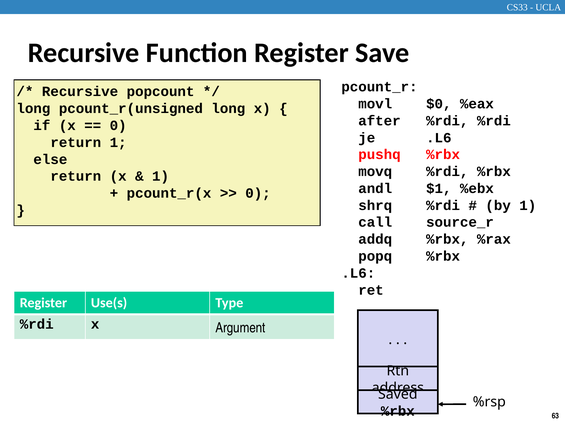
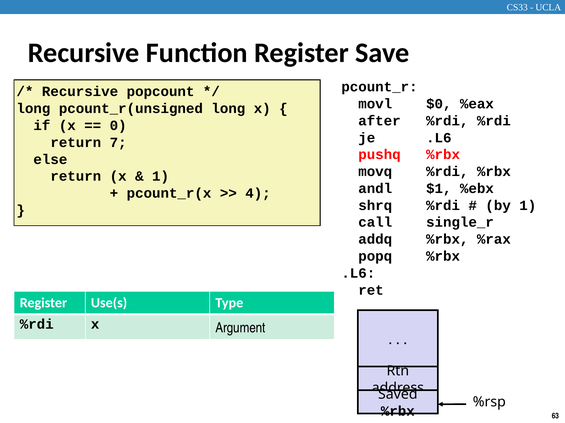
return 1: 1 -> 7 (118, 143)
0: 0 -> 4 (258, 194)
source_r: source_r -> single_r (460, 223)
